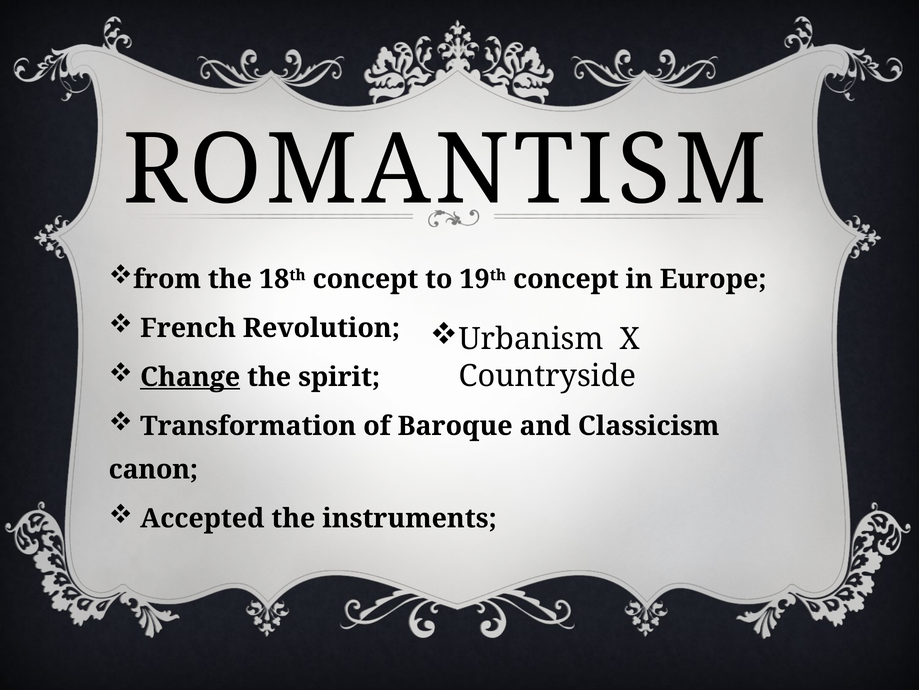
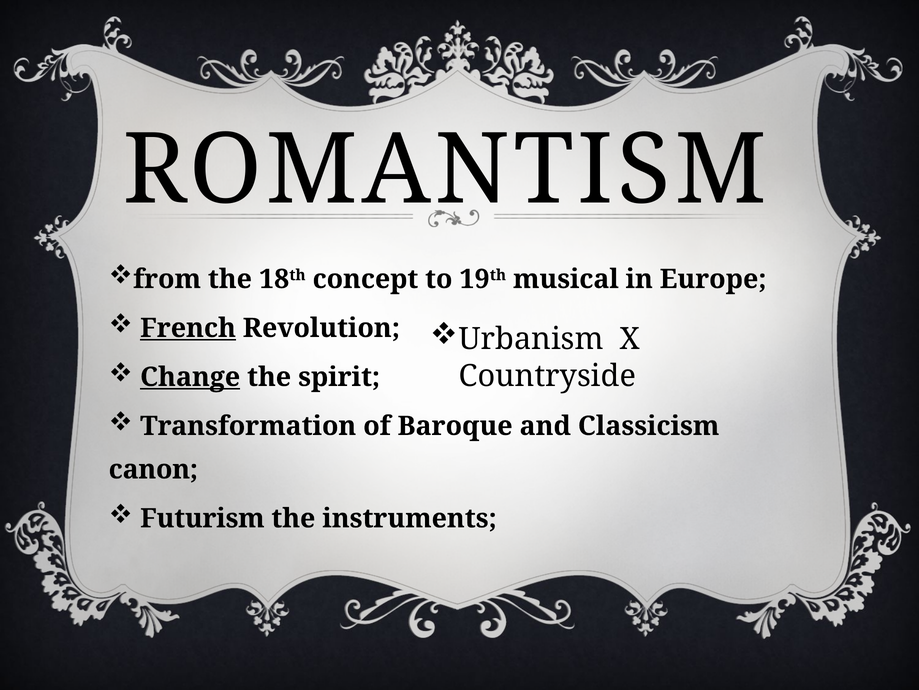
19th concept: concept -> musical (566, 279)
French underline: none -> present (188, 328)
Accepted: Accepted -> Futurism (202, 518)
